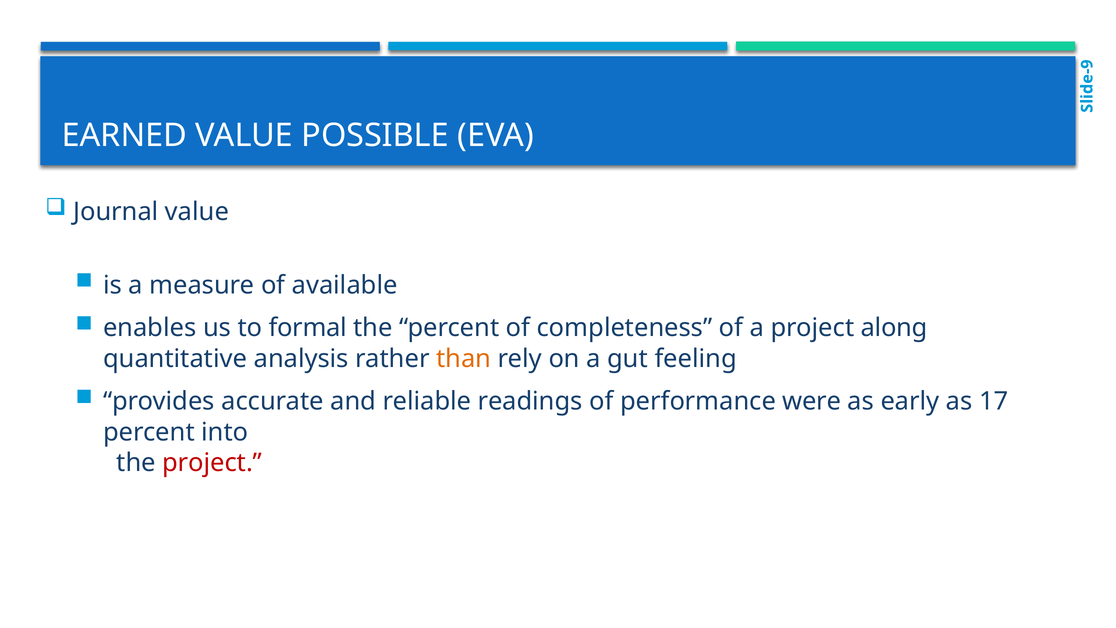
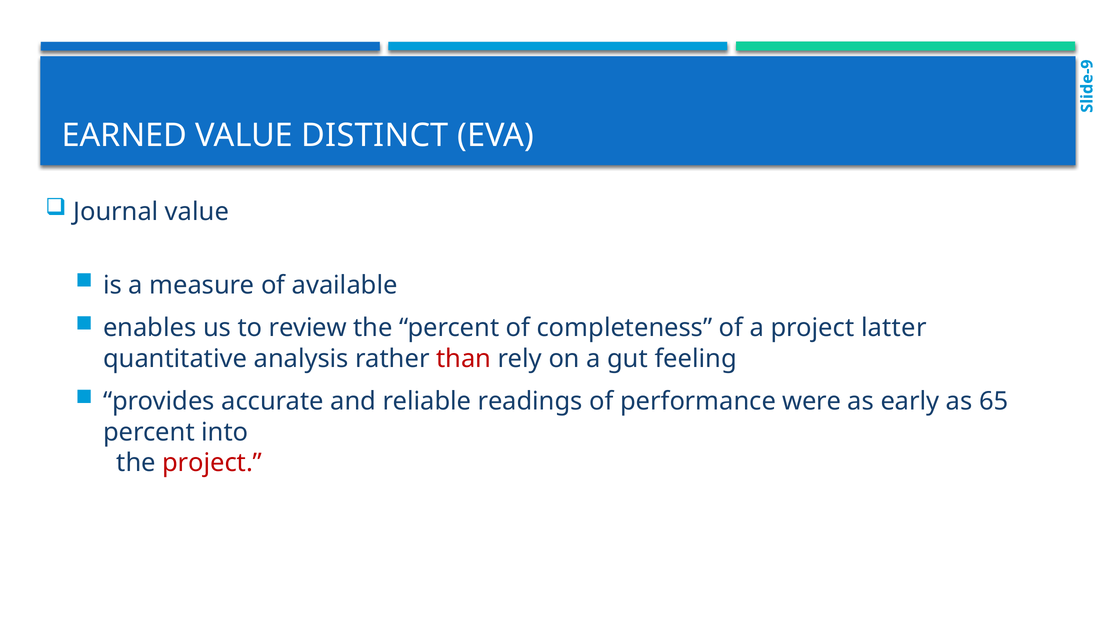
POSSIBLE: POSSIBLE -> DISTINCT (375, 136)
formal: formal -> review (308, 328)
along: along -> latter (894, 328)
than colour: orange -> red (464, 359)
17: 17 -> 65 (994, 401)
